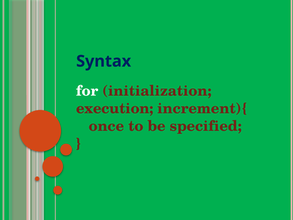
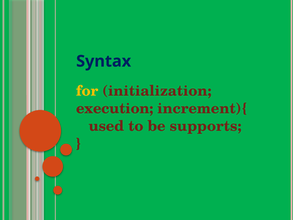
for colour: white -> yellow (87, 91)
once: once -> used (106, 126)
specified: specified -> supports (206, 126)
